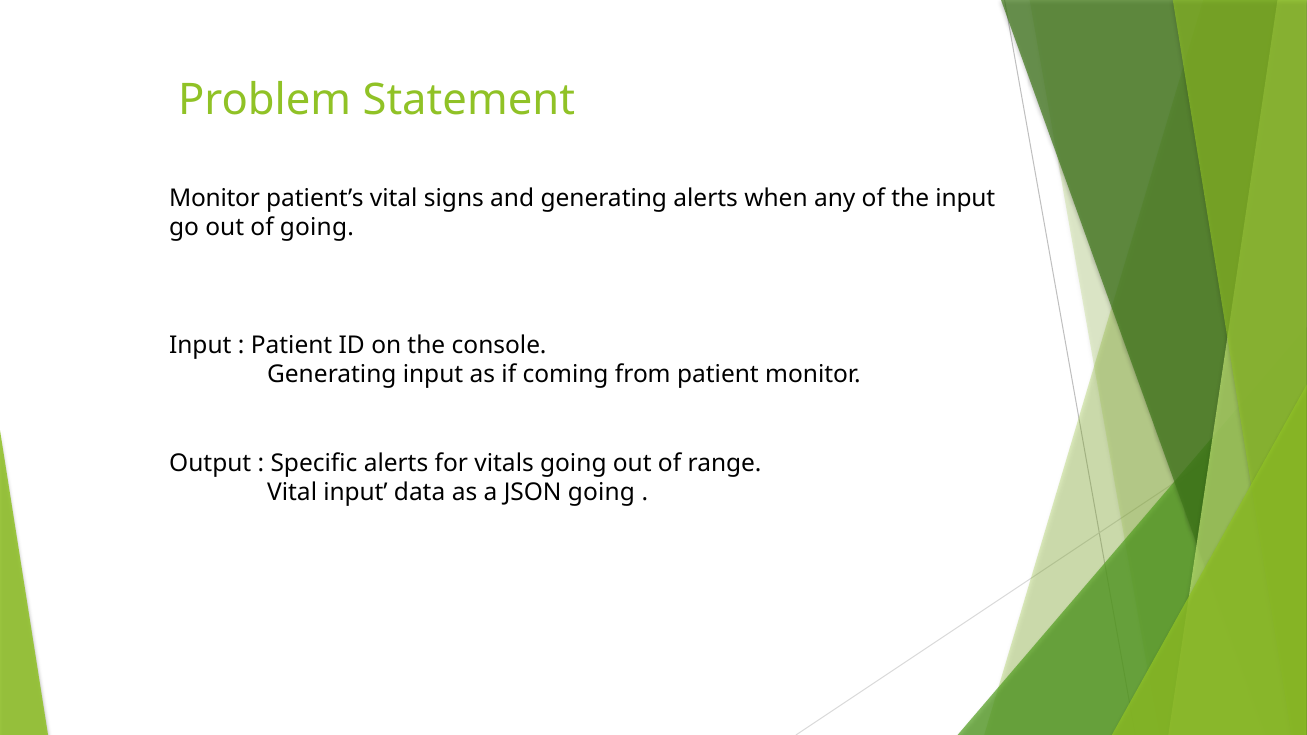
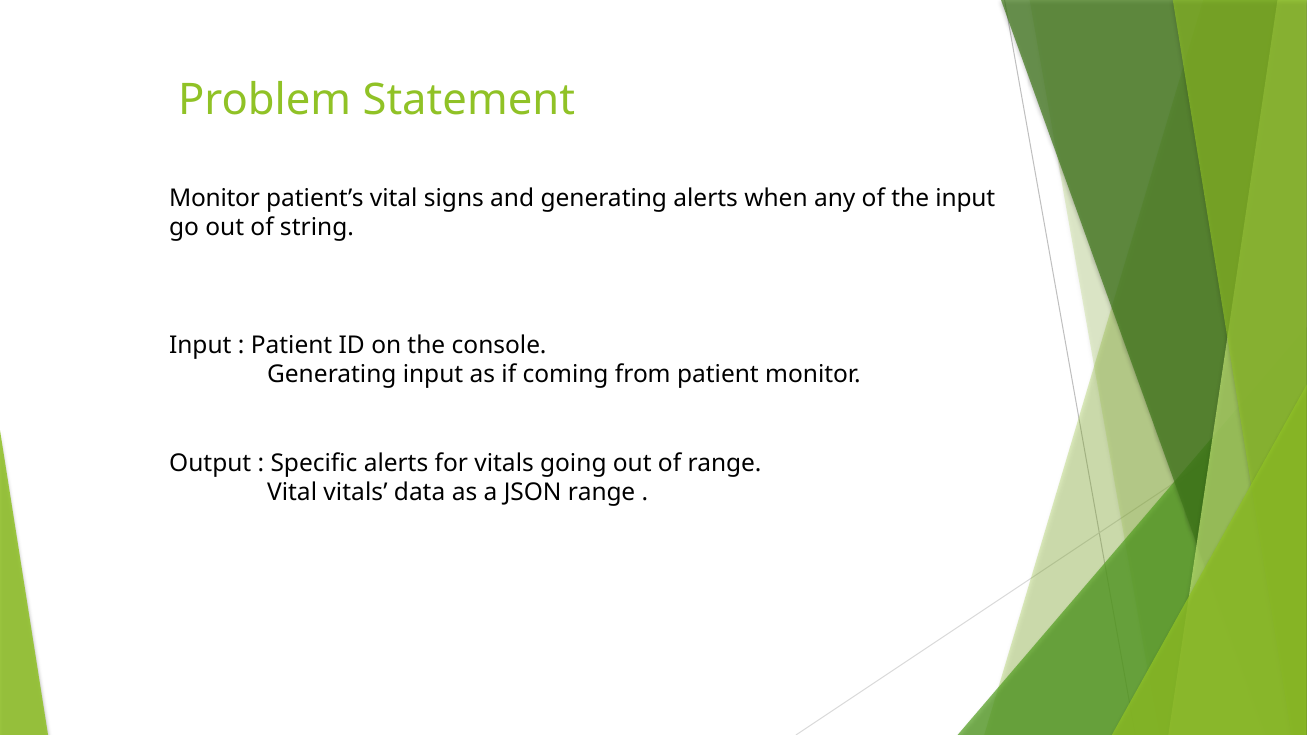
of going: going -> string (317, 228)
Vital input: input -> vitals (355, 493)
JSON going: going -> range (602, 493)
